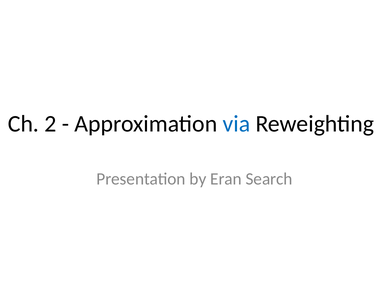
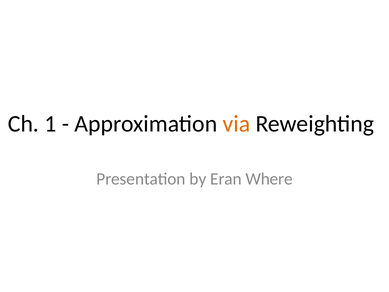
2: 2 -> 1 (50, 124)
via colour: blue -> orange (236, 124)
Search: Search -> Where (269, 179)
